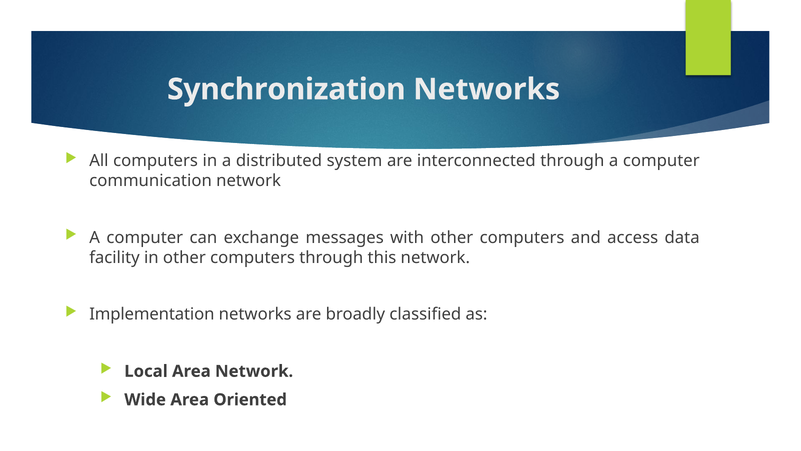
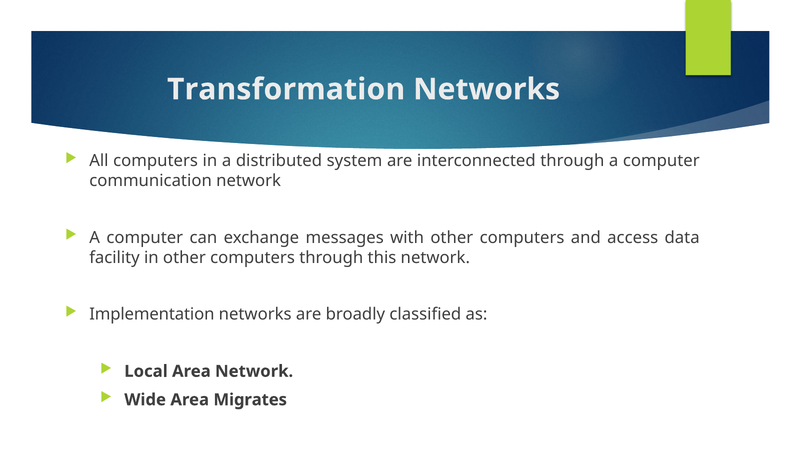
Synchronization: Synchronization -> Transformation (286, 89)
Oriented: Oriented -> Migrates (250, 399)
